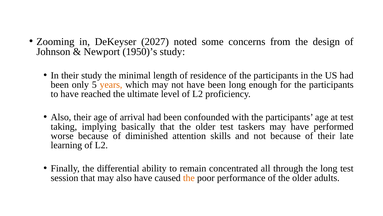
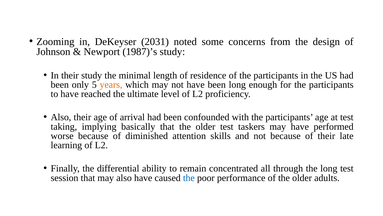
2027: 2027 -> 2031 (155, 41)
1950)’s: 1950)’s -> 1987)’s (140, 52)
the colour: orange -> blue (189, 177)
